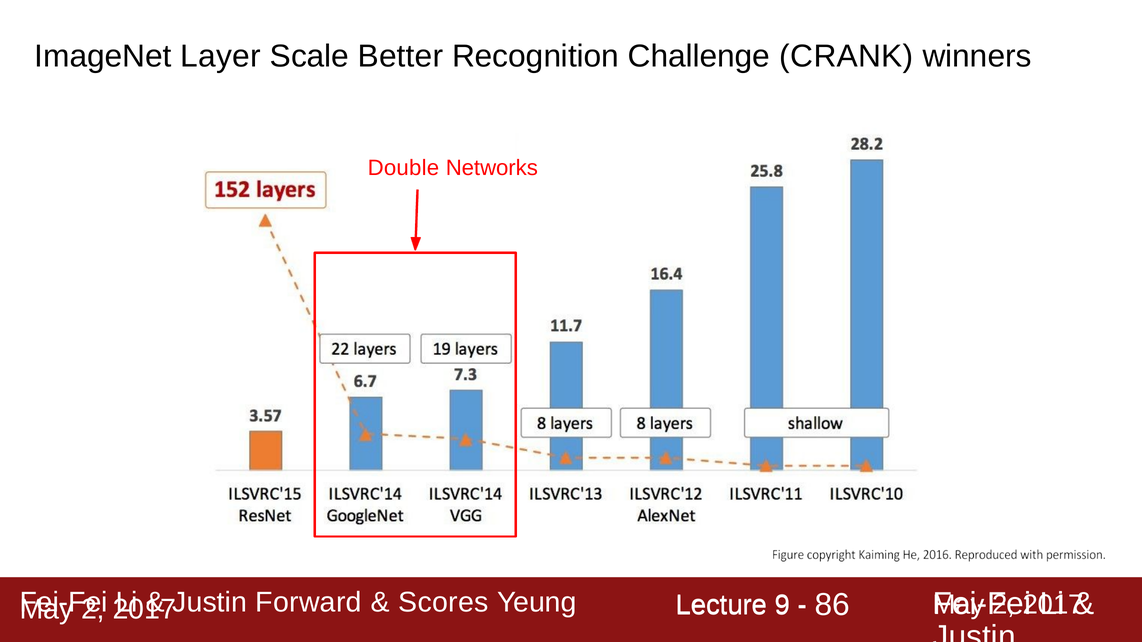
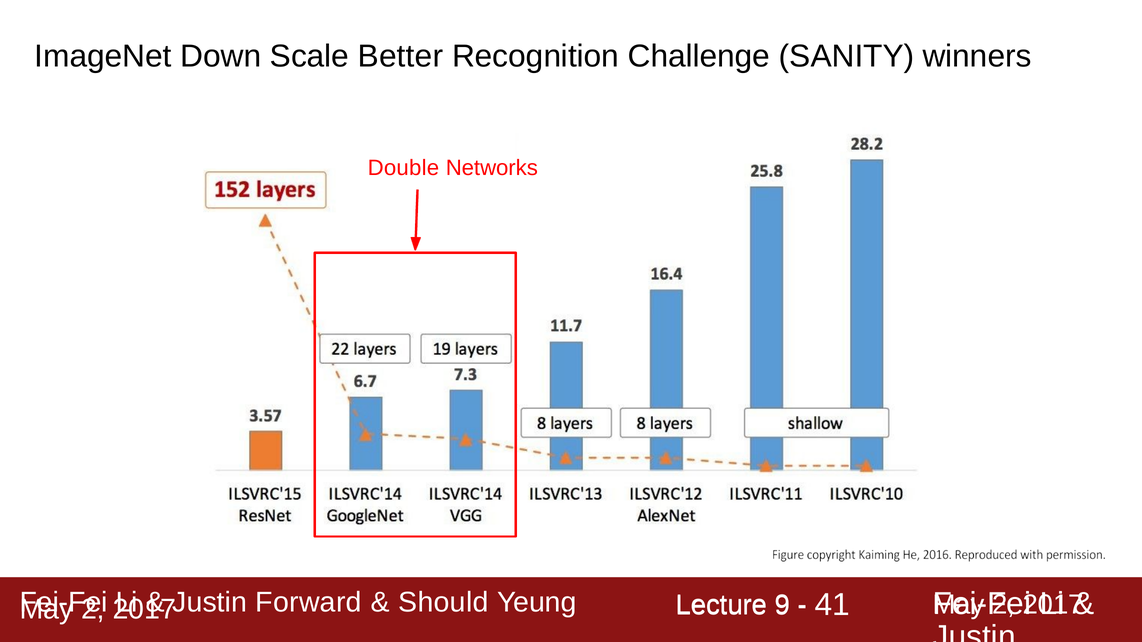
Layer: Layer -> Down (221, 56)
CRANK: CRANK -> SANITY (847, 56)
Scores: Scores -> Should (443, 603)
86: 86 -> 41 (832, 605)
